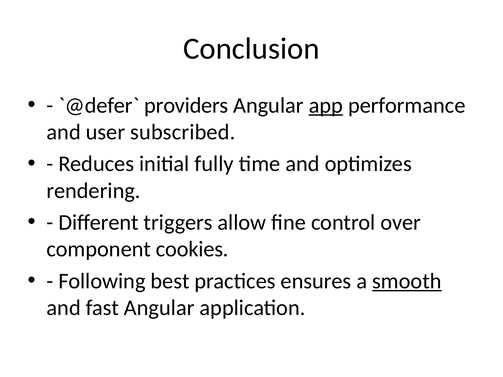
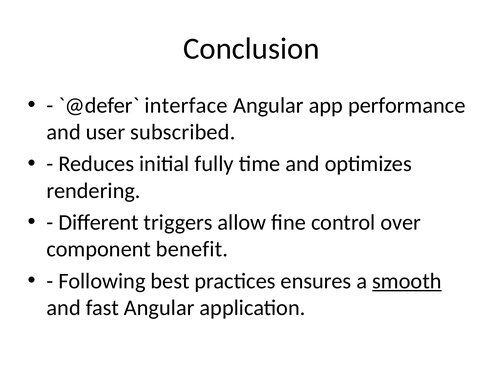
providers: providers -> interface (186, 105)
app underline: present -> none (326, 105)
cookies: cookies -> benefit (192, 249)
